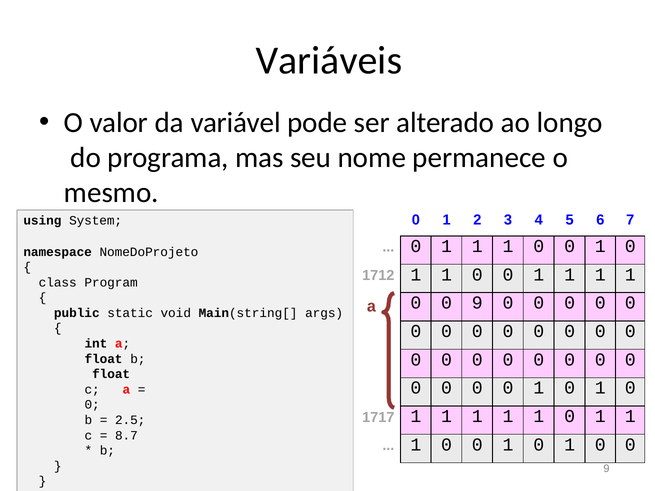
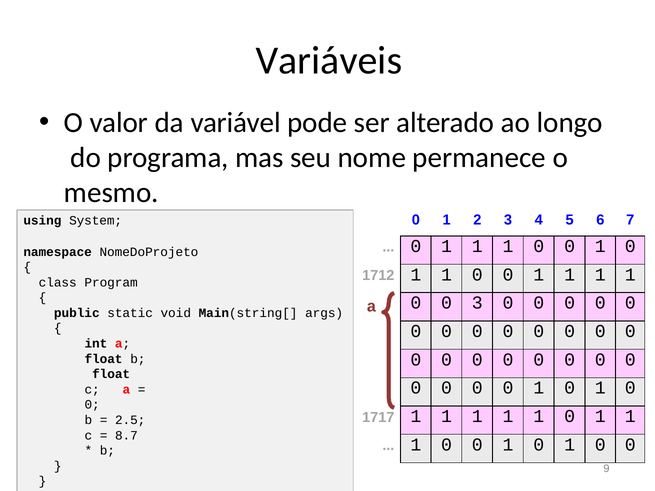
a 0 0 9: 9 -> 3 (477, 303)
